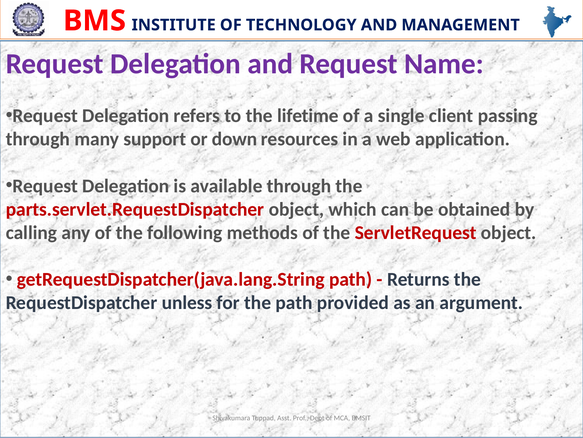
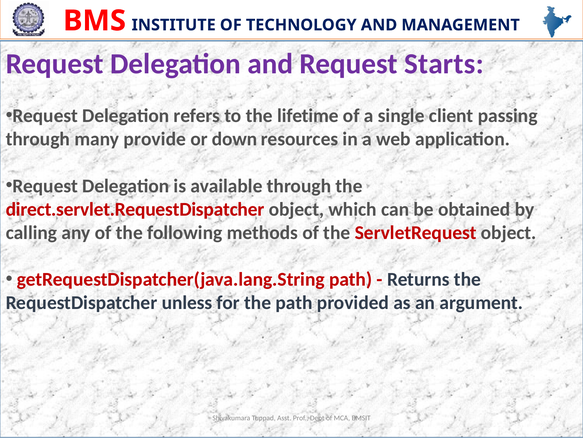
Name: Name -> Starts (444, 64)
support: support -> provide (155, 139)
parts.servlet.RequestDispatcher: parts.servlet.RequestDispatcher -> direct.servlet.RequestDispatcher (135, 209)
